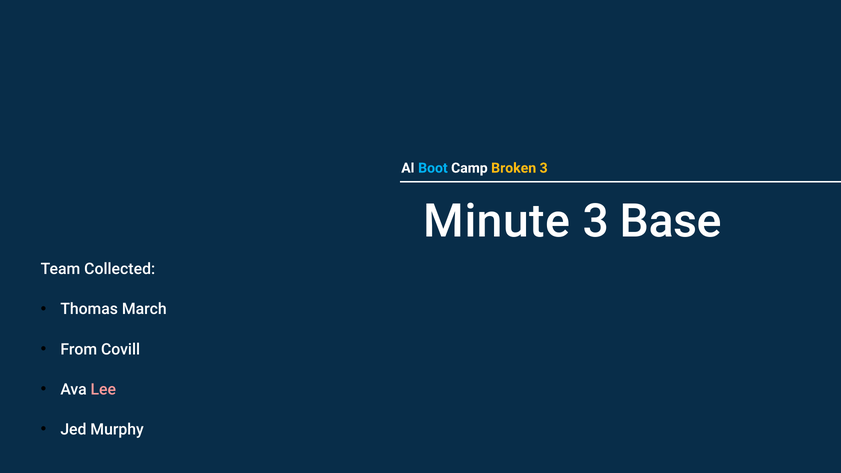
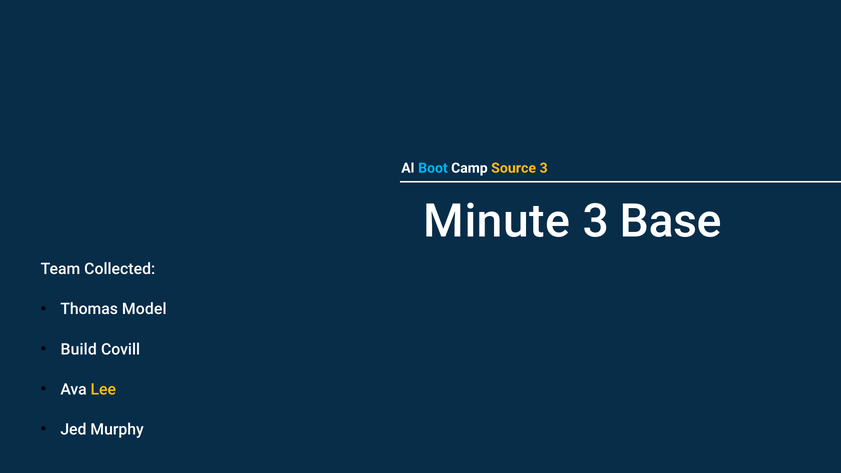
Broken: Broken -> Source (514, 168)
March: March -> Model (144, 309)
From: From -> Build (79, 349)
Lee colour: pink -> yellow (103, 390)
